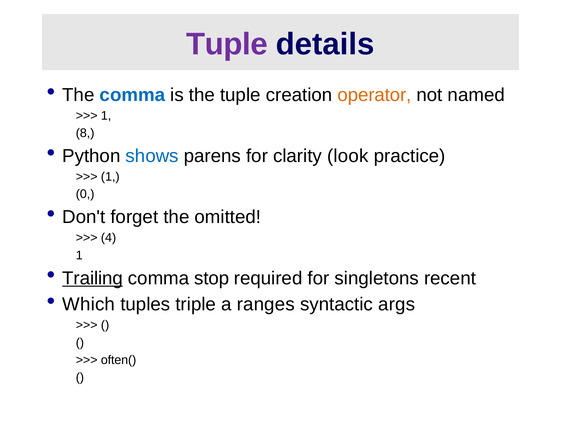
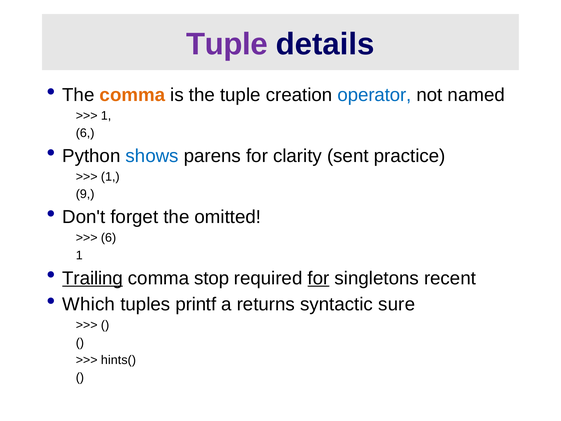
comma colour: blue -> orange (132, 95)
operator colour: orange -> blue (374, 95)
8: 8 -> 6 (85, 133)
look: look -> sent (348, 156)
0: 0 -> 9 (85, 194)
4: 4 -> 6 (109, 238)
for underline: none -> present (319, 278)
triple: triple -> printf (196, 304)
ranges: ranges -> returns (266, 304)
args: args -> sure (397, 304)
often(: often( -> hints( (118, 360)
